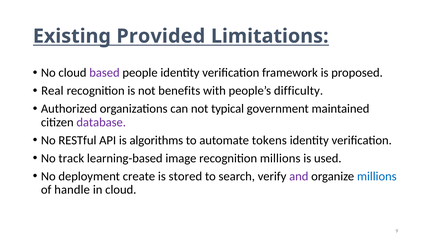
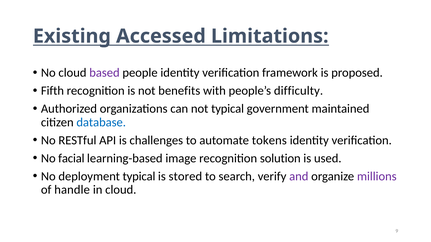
Provided: Provided -> Accessed (161, 36)
Real: Real -> Fifth (52, 91)
database colour: purple -> blue (101, 122)
algorithms: algorithms -> challenges (156, 141)
track: track -> facial (71, 159)
recognition millions: millions -> solution (280, 159)
deployment create: create -> typical (139, 177)
millions colour: blue -> purple (377, 177)
